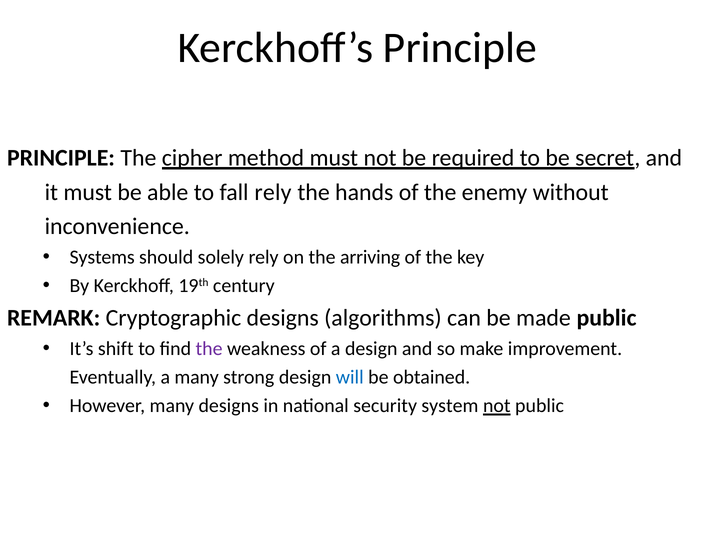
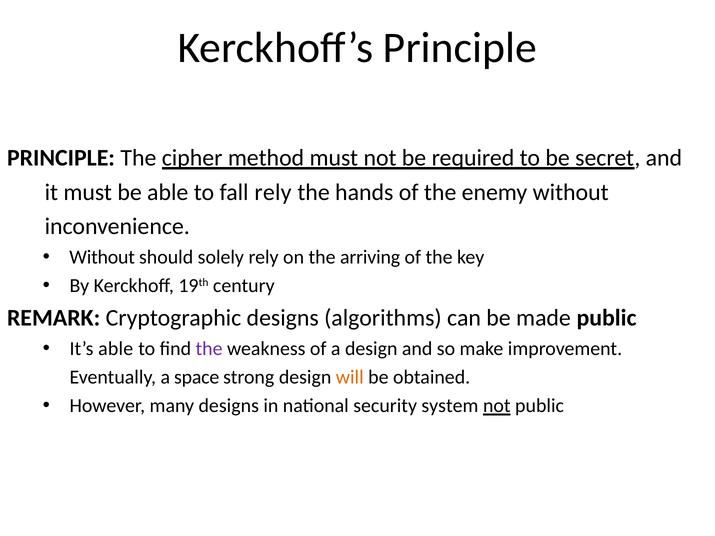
Systems: Systems -> Without (102, 257)
It’s shift: shift -> able (116, 349)
a many: many -> space (197, 377)
will colour: blue -> orange (350, 377)
